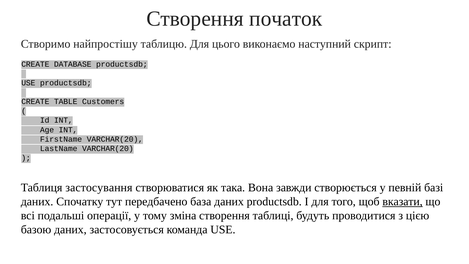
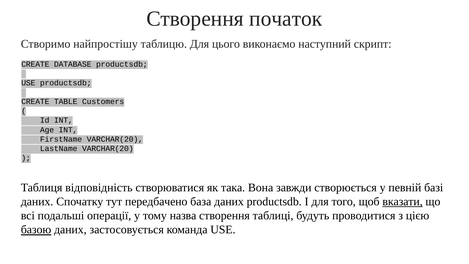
застосування: застосування -> відповідність (99, 187)
зміна: зміна -> назва (183, 216)
базою underline: none -> present (36, 230)
